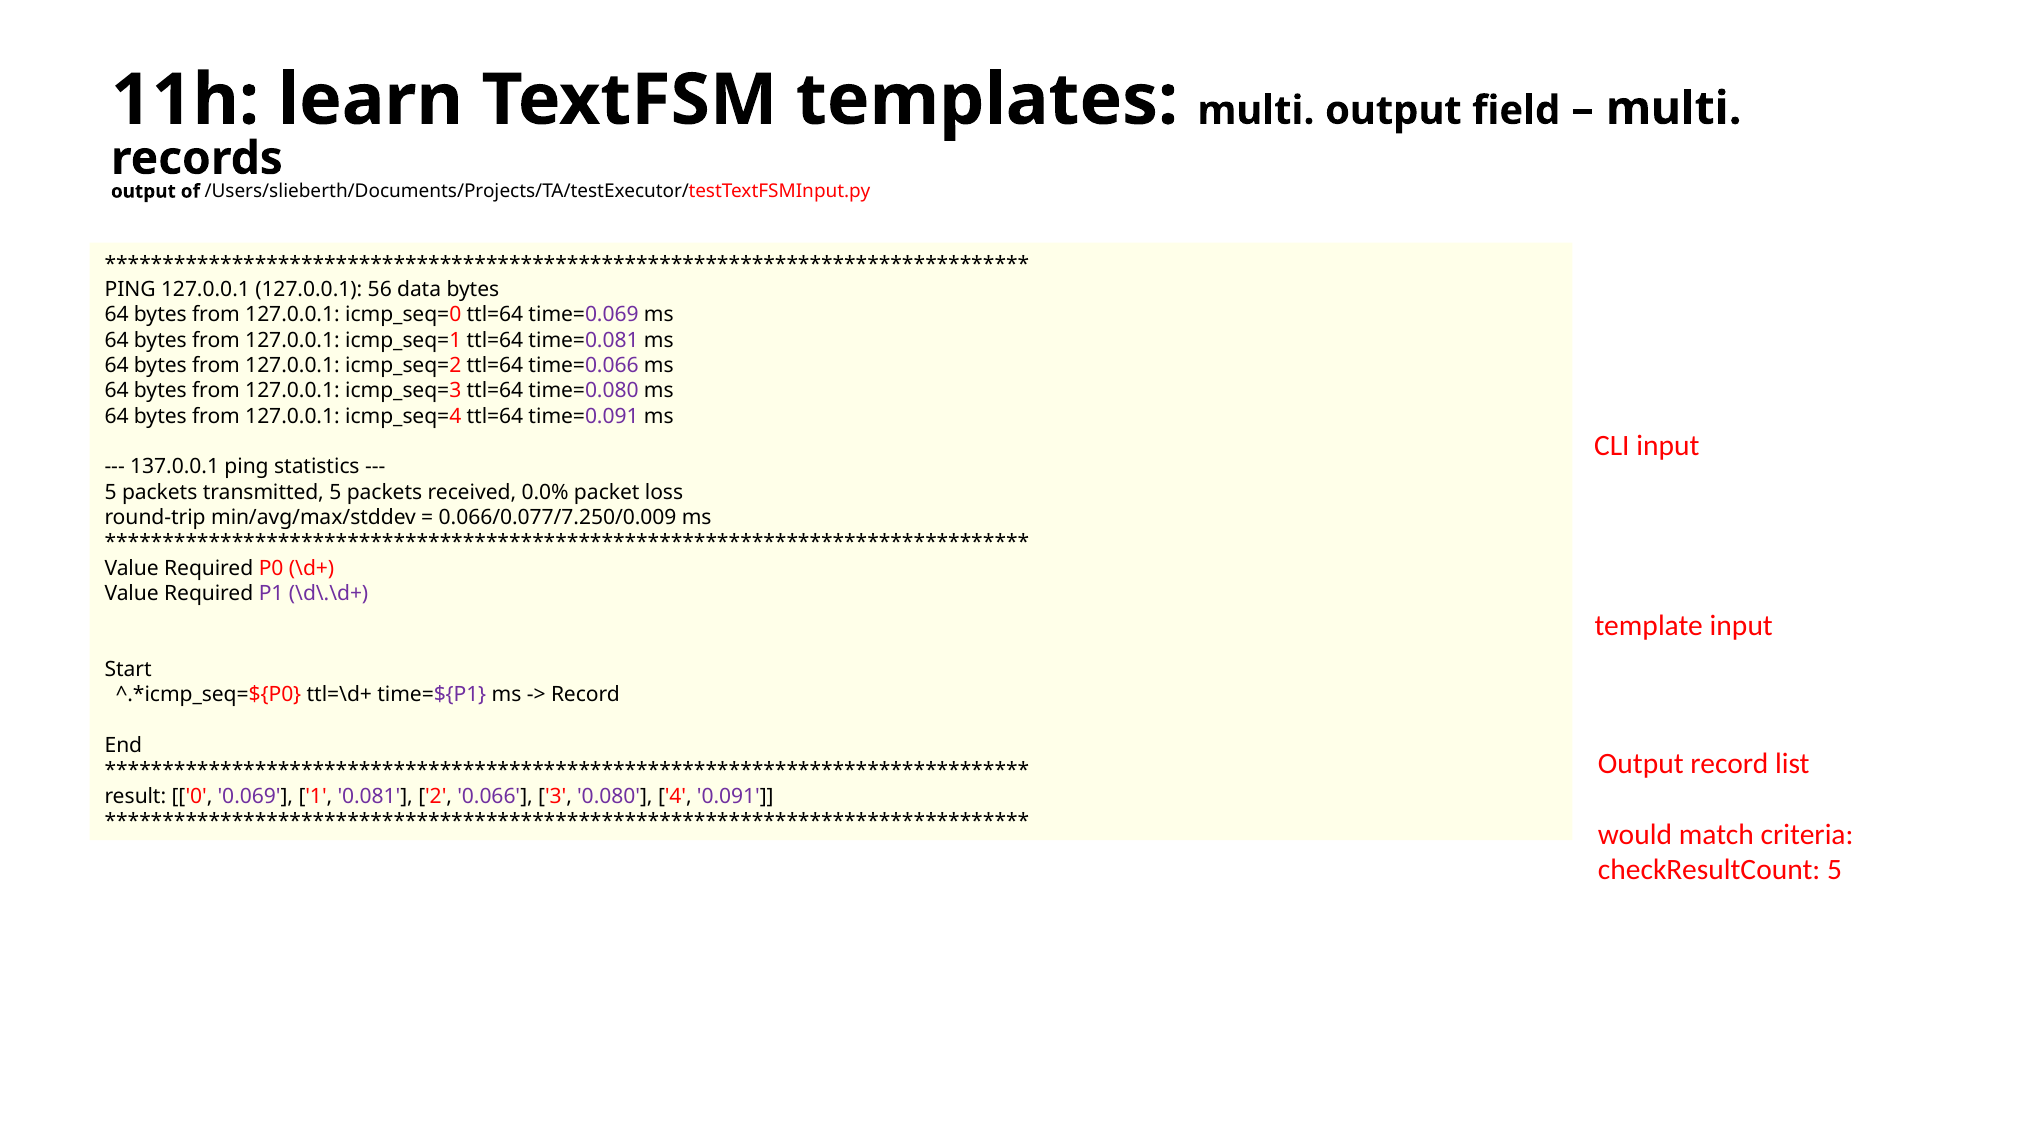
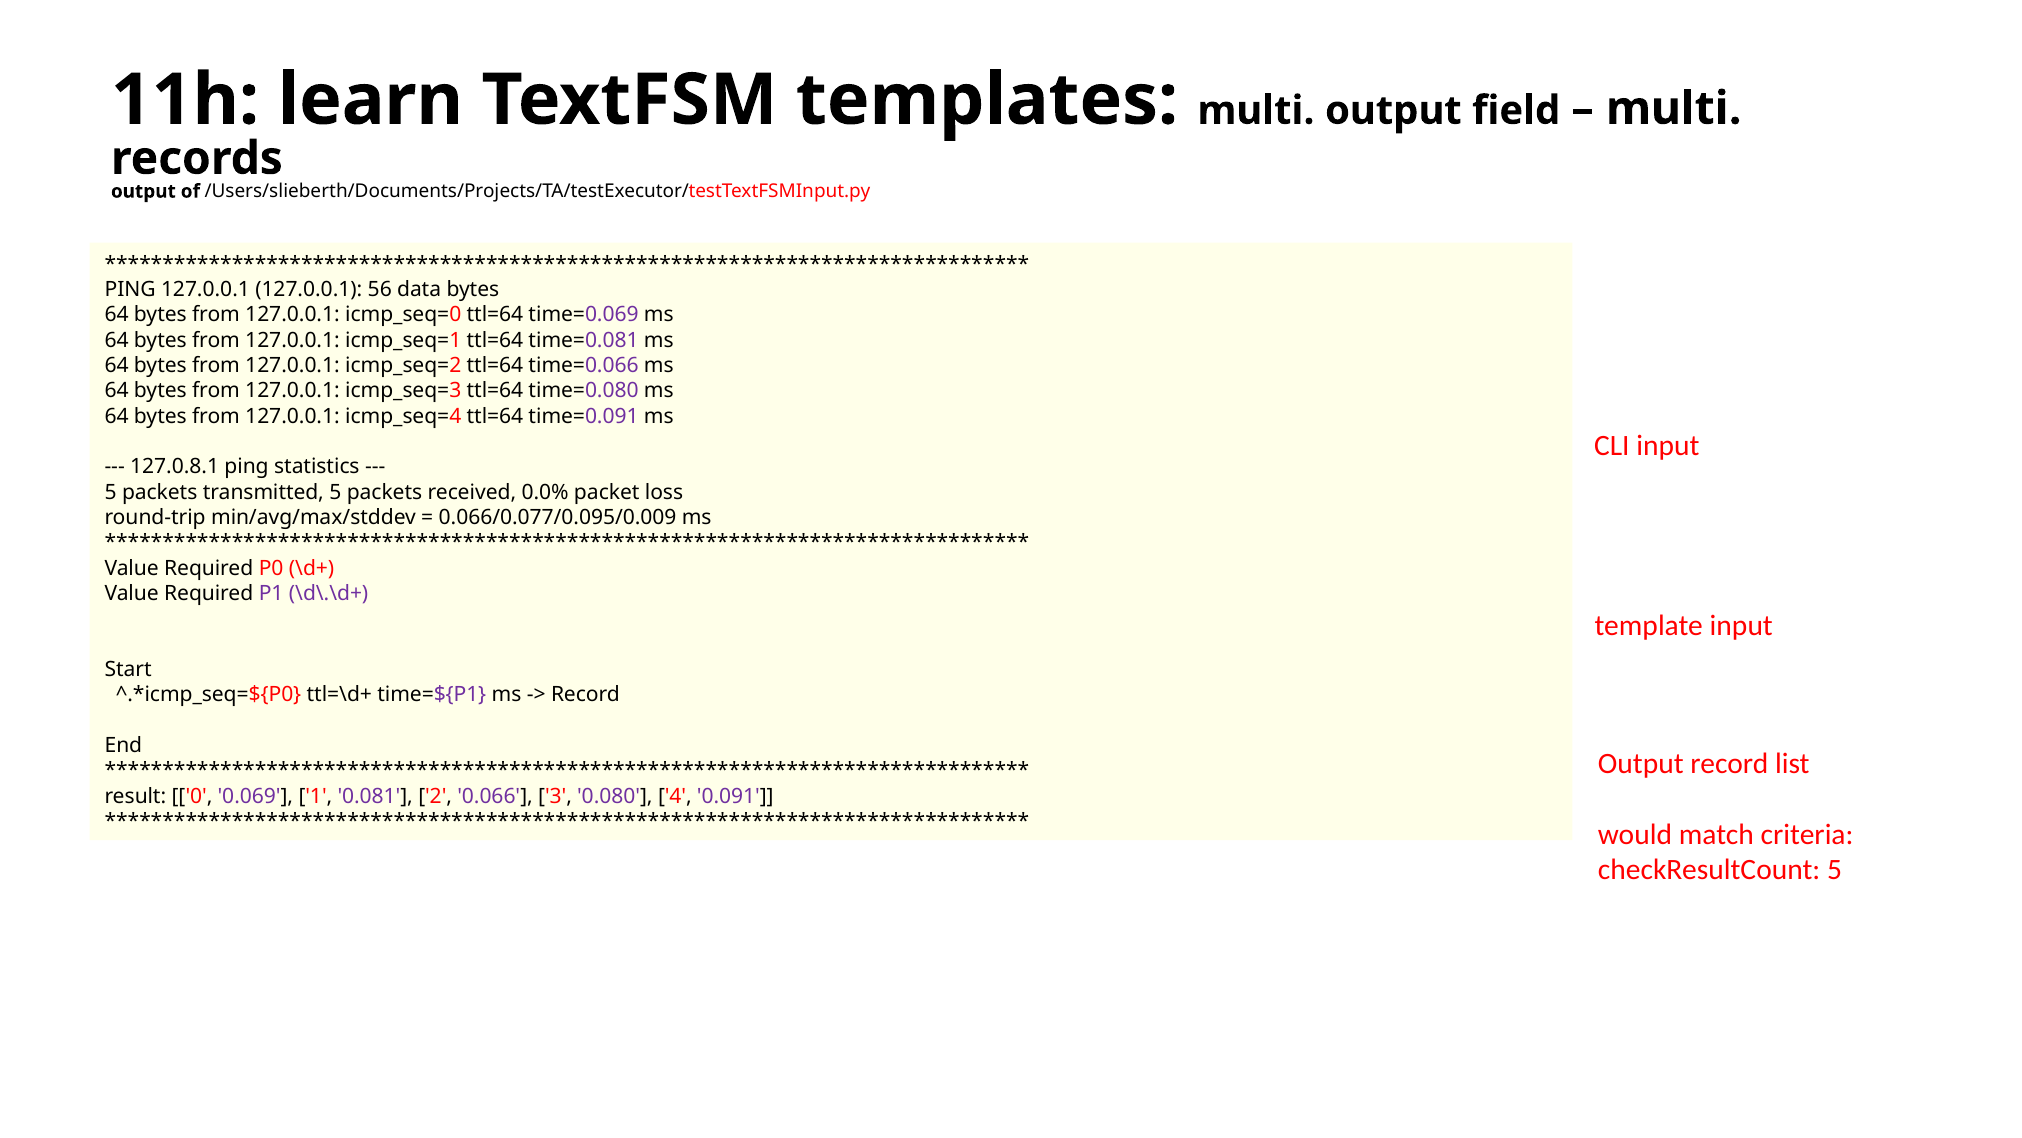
137.0.0.1: 137.0.0.1 -> 127.0.8.1 (175, 467)
0.066/0.077/7.250/0.009: 0.066/0.077/7.250/0.009 -> 0.066/0.077/0.095/0.009 (558, 517)
